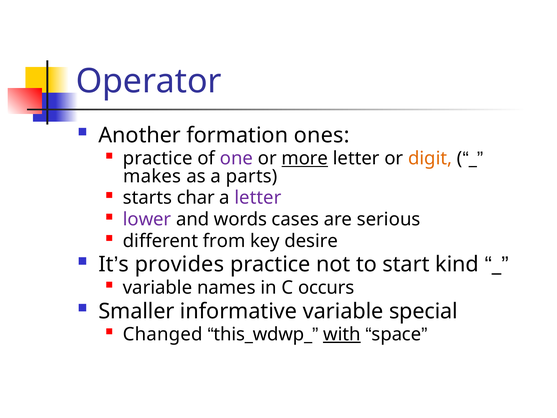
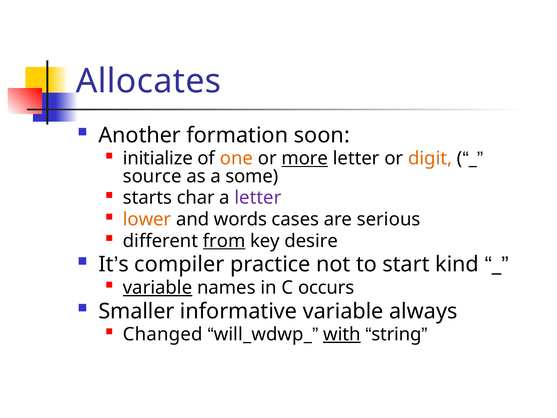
Operator: Operator -> Allocates (148, 81)
ones: ones -> soon (322, 135)
practice: practice -> initialize (158, 158)
one colour: purple -> orange (236, 158)
makes: makes -> source (152, 176)
parts: parts -> some (252, 176)
lower colour: purple -> orange (147, 219)
from underline: none -> present (224, 241)
provides: provides -> compiler (179, 264)
variable underline: none -> present (158, 287)
special: special -> always (423, 311)
this_wdwp_: this_wdwp_ -> will_wdwp_ (263, 334)
space: space -> string (396, 334)
